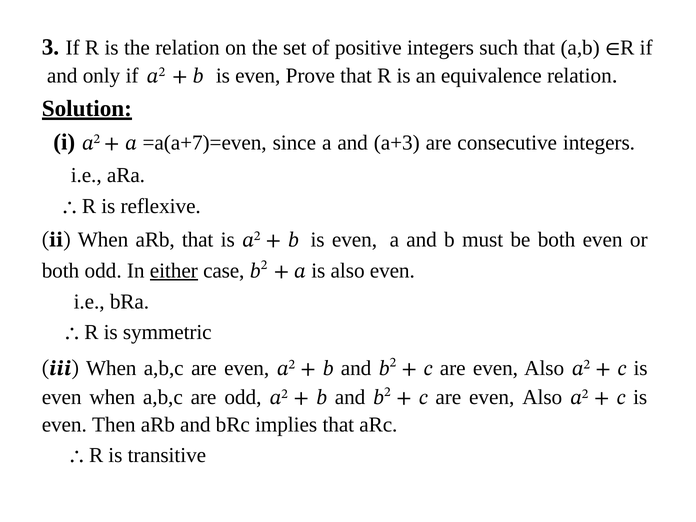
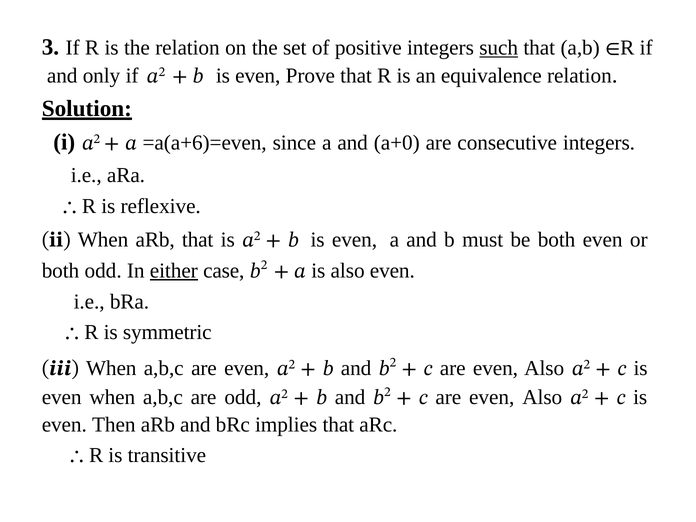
such underline: none -> present (499, 48)
=a(a+7)=even: =a(a+7)=even -> =a(a+6)=even (205, 142)
a+3: a+3 -> a+0 (397, 142)
